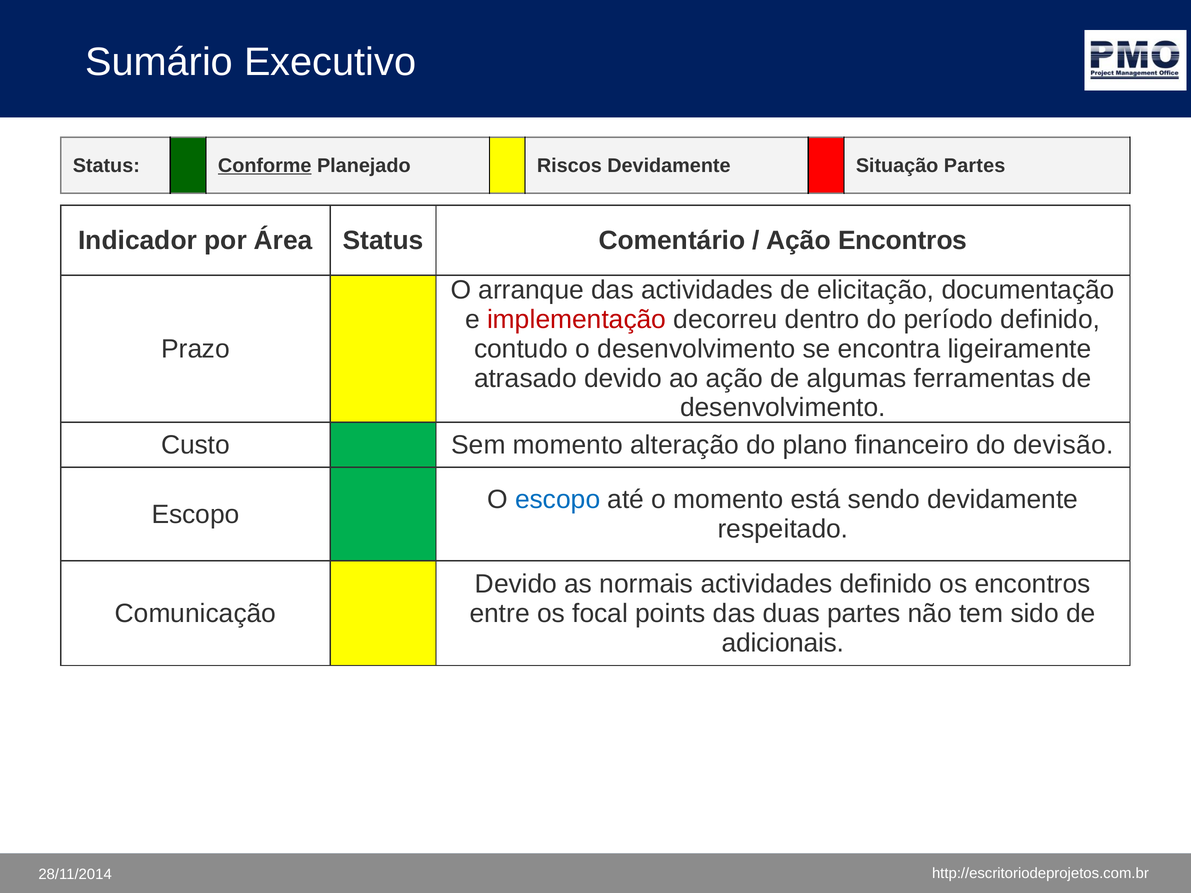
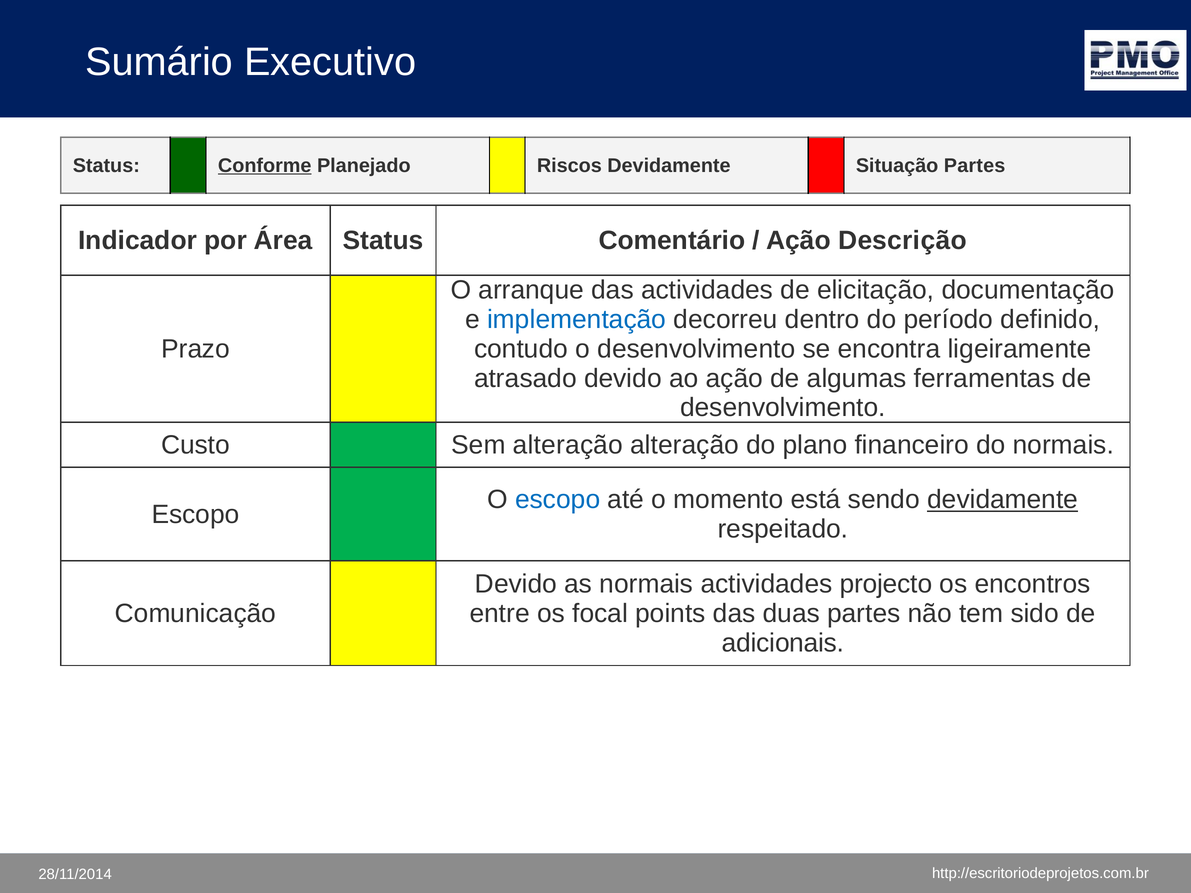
Ação Encontros: Encontros -> Descrição (902, 241)
implementação colour: red -> blue (577, 320)
Sem momento: momento -> alteração (568, 445)
do devisão: devisão -> normais (1063, 445)
devidamente underline: none -> present (1003, 500)
actividades definido: definido -> projecto (886, 584)
